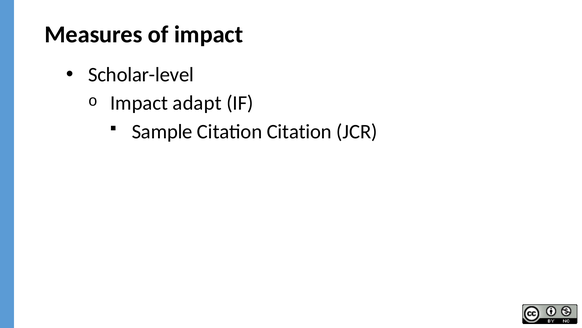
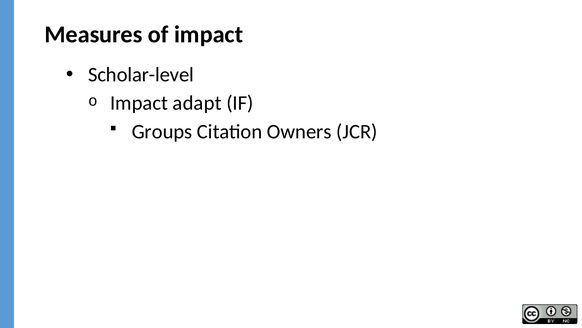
Sample: Sample -> Groups (162, 131)
Citation Citation: Citation -> Owners (299, 131)
